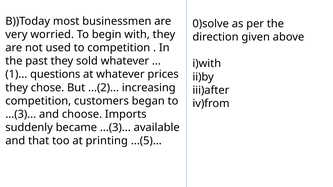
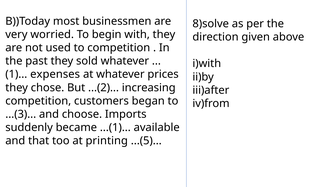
0)solve: 0)solve -> 8)solve (211, 24)
questions: questions -> expenses (55, 74)
became ...(3: ...(3 -> ...(1 (115, 128)
